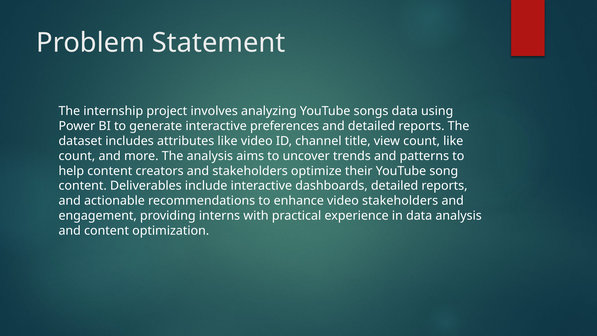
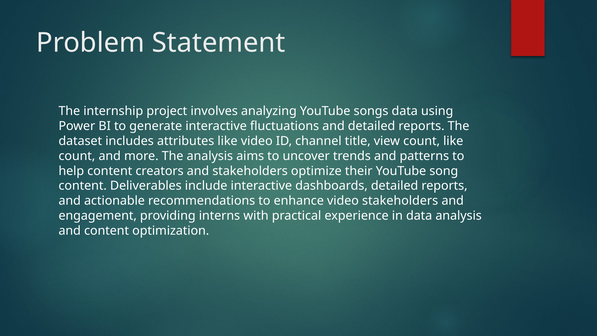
preferences: preferences -> fluctuations (285, 126)
